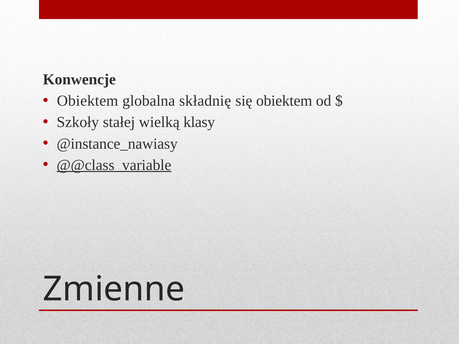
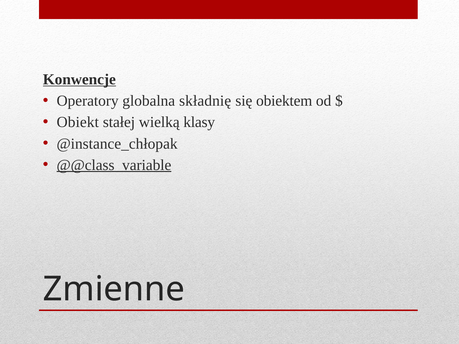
Konwencje underline: none -> present (79, 79)
Obiektem: Obiektem -> Operatory (88, 101)
Szkoły: Szkoły -> Obiekt (78, 122)
@instance_nawiasy: @instance_nawiasy -> @instance_chłopak (117, 144)
